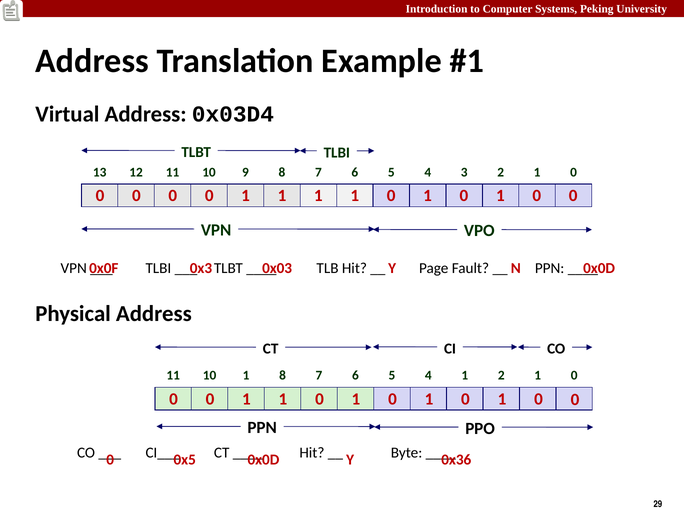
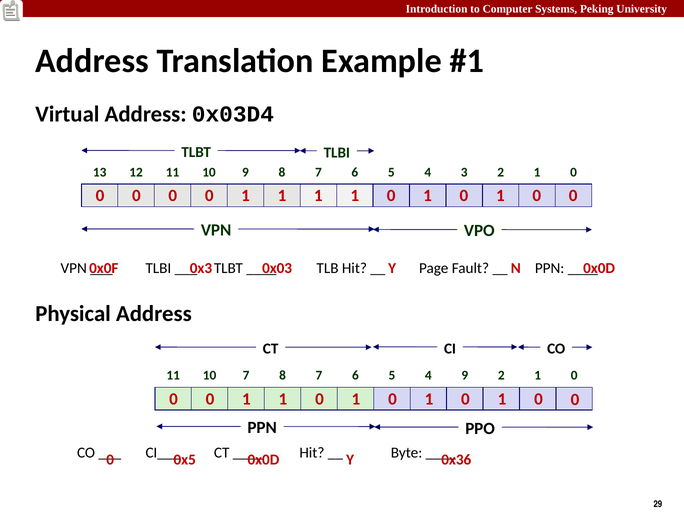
10 1: 1 -> 7 (246, 376)
4 1: 1 -> 9 (465, 376)
